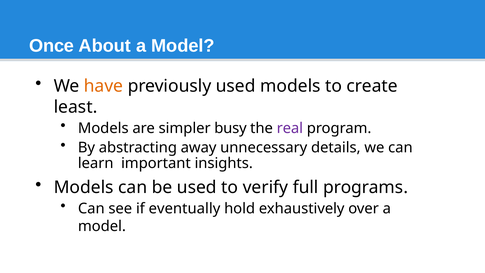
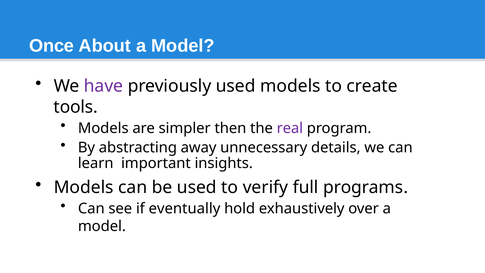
have colour: orange -> purple (103, 86)
least: least -> tools (76, 107)
busy: busy -> then (230, 128)
